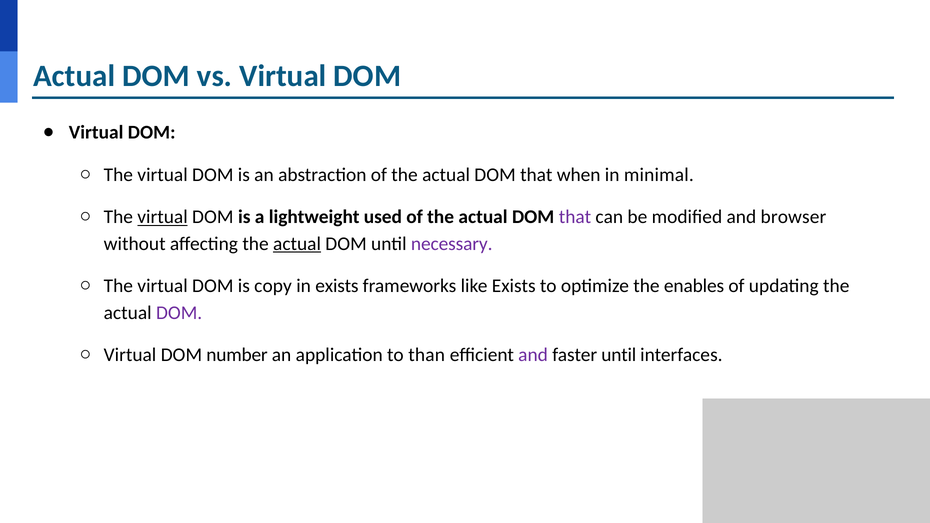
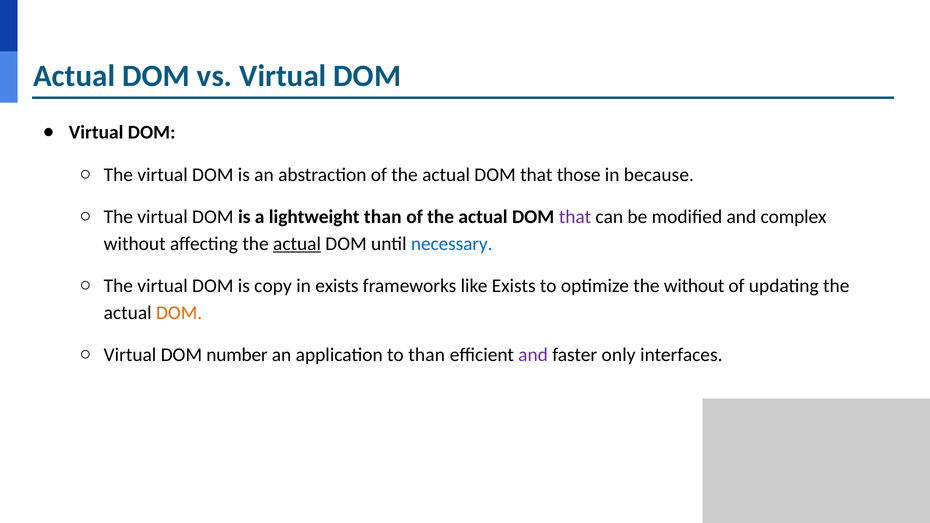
when: when -> those (579, 175)
minimal: minimal -> because (659, 175)
virtual underline: present -> none (163, 217)
lightweight used: used -> than (383, 217)
browser: browser -> complex (794, 217)
necessary colour: purple -> blue (452, 244)
the enables: enables -> without (694, 286)
DOM colour: purple -> orange (179, 313)
faster until: until -> only (619, 355)
